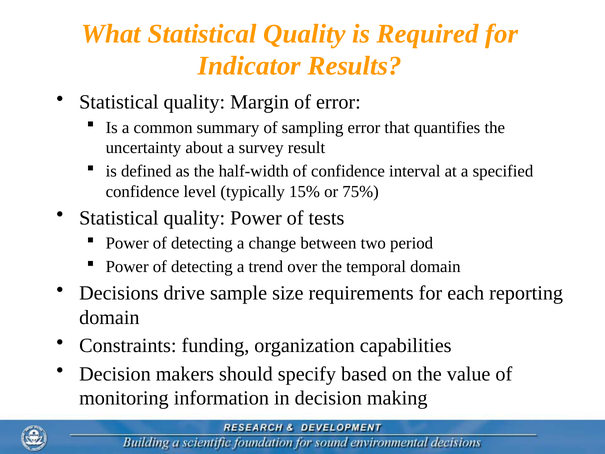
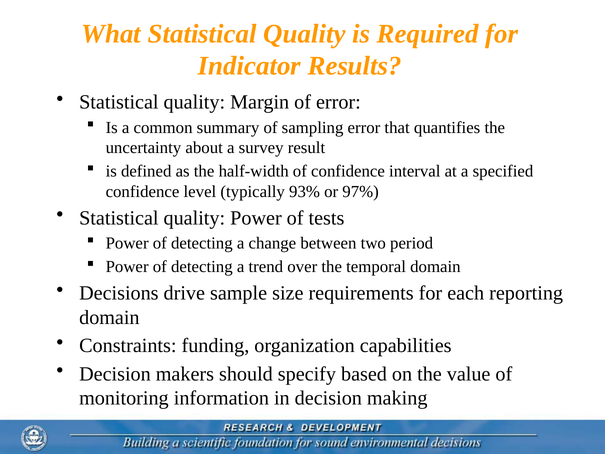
15%: 15% -> 93% (305, 191)
75%: 75% -> 97% (361, 191)
